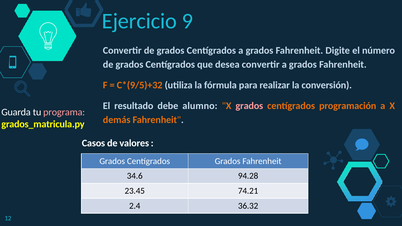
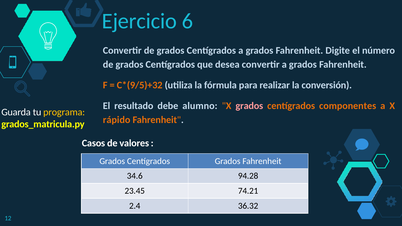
9: 9 -> 6 (188, 21)
programación: programación -> componentes (348, 106)
programa colour: pink -> yellow (64, 112)
demás: demás -> rápido (117, 120)
